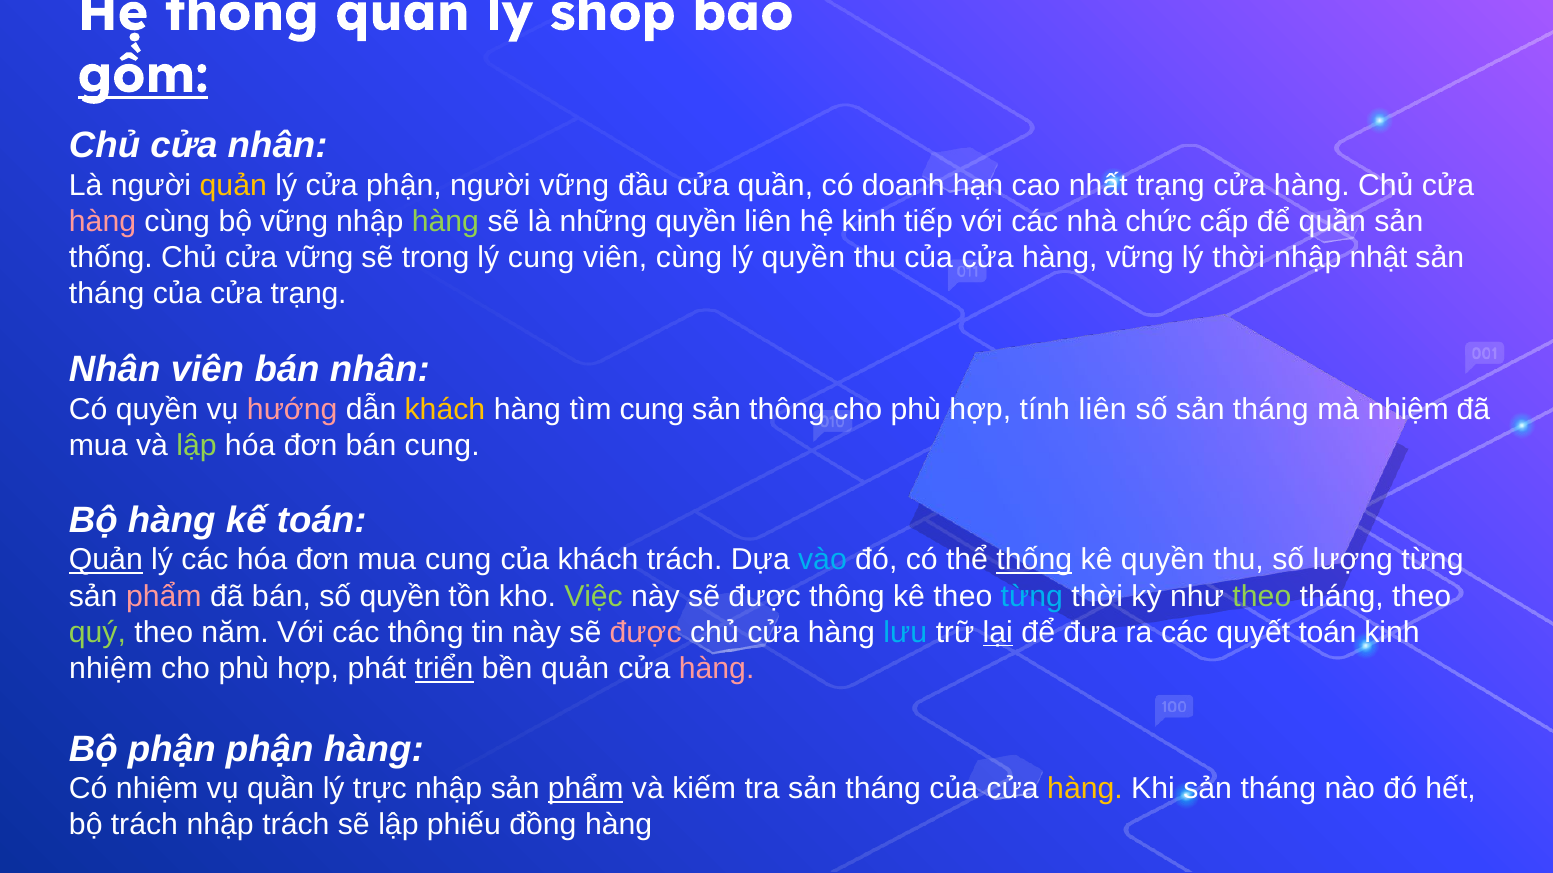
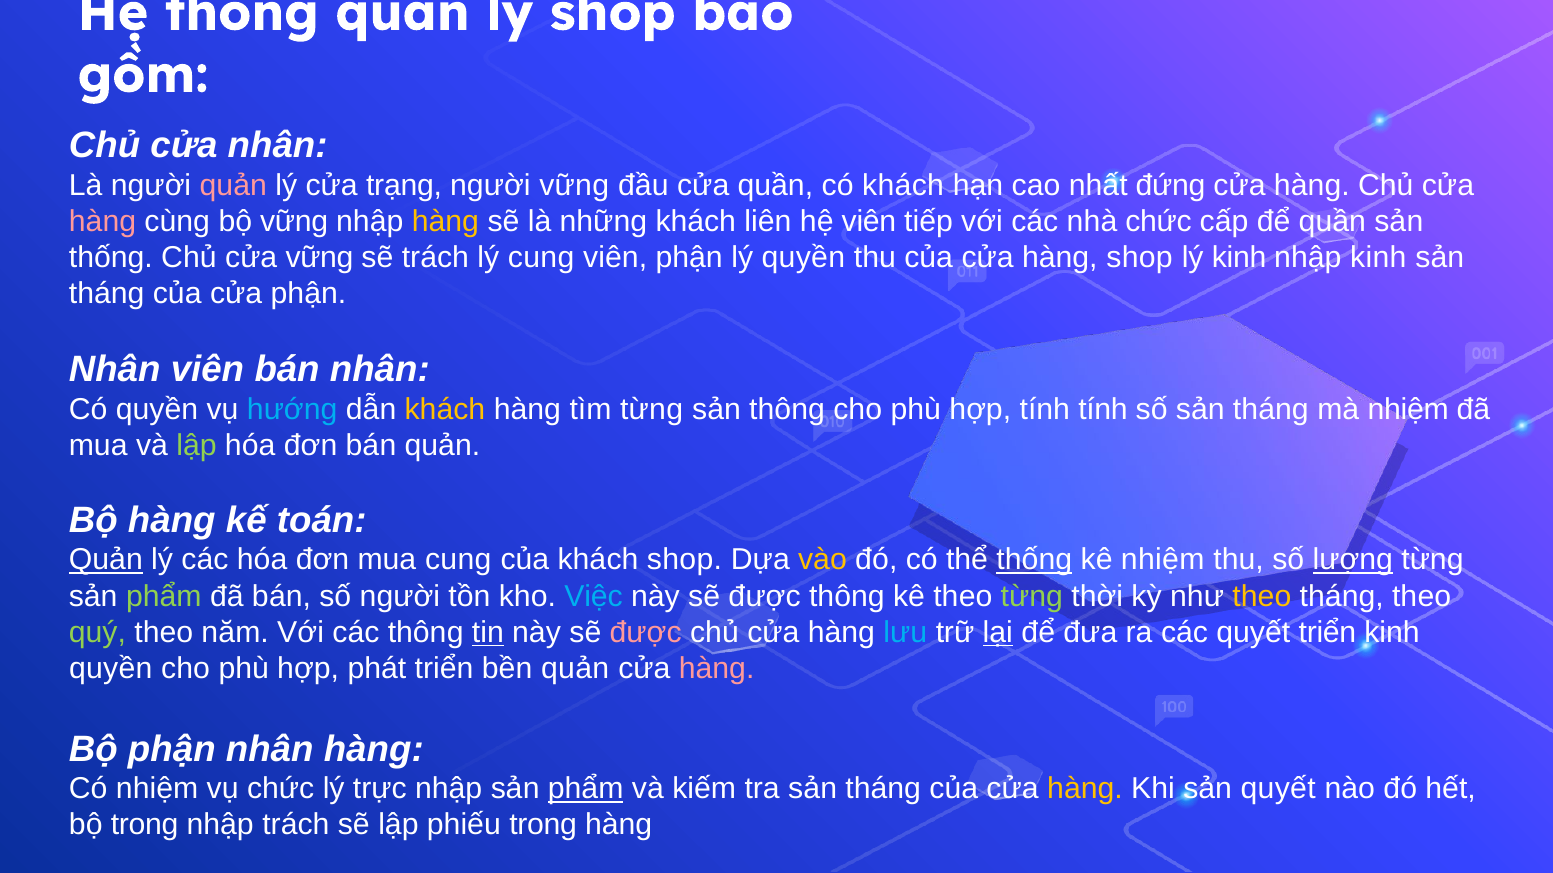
gồm underline: present -> none (143, 75)
quản colour: yellow -> pink (233, 185)
cửa phận: phận -> trạng (404, 185)
có doanh: doanh -> khách (903, 185)
nhất trạng: trạng -> đứng (1171, 185)
hàng colour: light green -> yellow (445, 221)
những quyền: quyền -> khách (696, 221)
hệ kinh: kinh -> viên (869, 221)
sẽ trong: trong -> trách (435, 258)
viên cùng: cùng -> phận (689, 258)
hàng vững: vững -> shop (1140, 258)
lý thời: thời -> kinh (1239, 258)
nhập nhật: nhật -> kinh (1378, 258)
cửa trạng: trạng -> phận (308, 294)
hướng colour: pink -> light blue (292, 409)
tìm cung: cung -> từng (652, 409)
tính liên: liên -> tính (1103, 409)
bán cung: cung -> quản (442, 446)
khách trách: trách -> shop (684, 560)
vào colour: light blue -> yellow (822, 560)
kê quyền: quyền -> nhiệm (1163, 560)
lượng underline: none -> present (1353, 560)
phẩm colour: pink -> light green (164, 597)
số quyền: quyền -> người (400, 597)
Việc colour: light green -> light blue (594, 597)
từng colour: light blue -> light green (1032, 597)
theo colour: light green -> yellow (1262, 597)
tin underline: none -> present (488, 633)
quyết toán: toán -> triển (1327, 633)
nhiệm: nhiệm -> quyền (111, 669)
triển underline: present -> none (444, 669)
Bộ phận phận: phận -> nhân (270, 749)
vụ quần: quần -> chức (281, 789)
Khi sản tháng: tháng -> quyết (1278, 789)
bộ trách: trách -> trong (145, 825)
phiếu đồng: đồng -> trong (543, 825)
